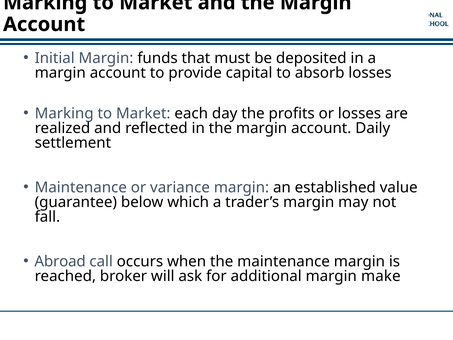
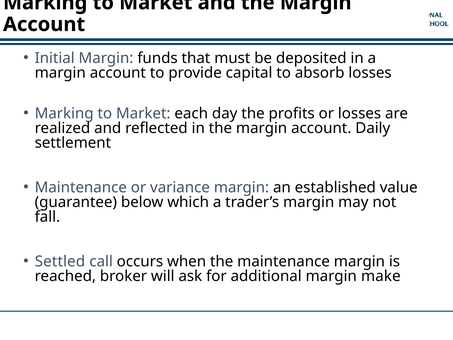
Abroad: Abroad -> Settled (60, 261)
